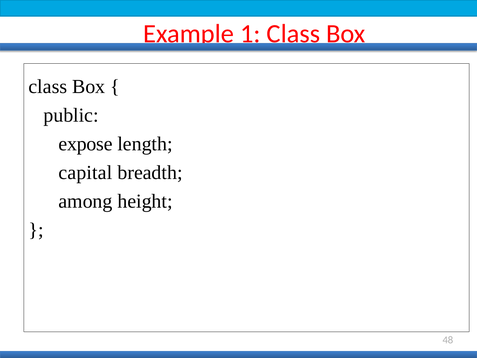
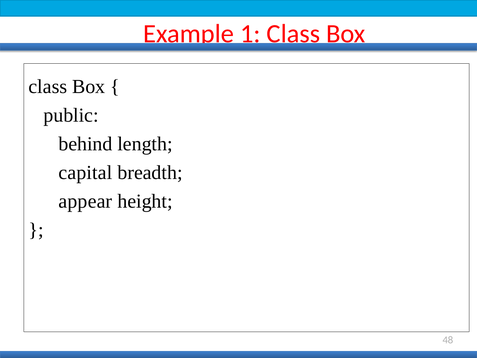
expose: expose -> behind (85, 144)
among: among -> appear (85, 201)
